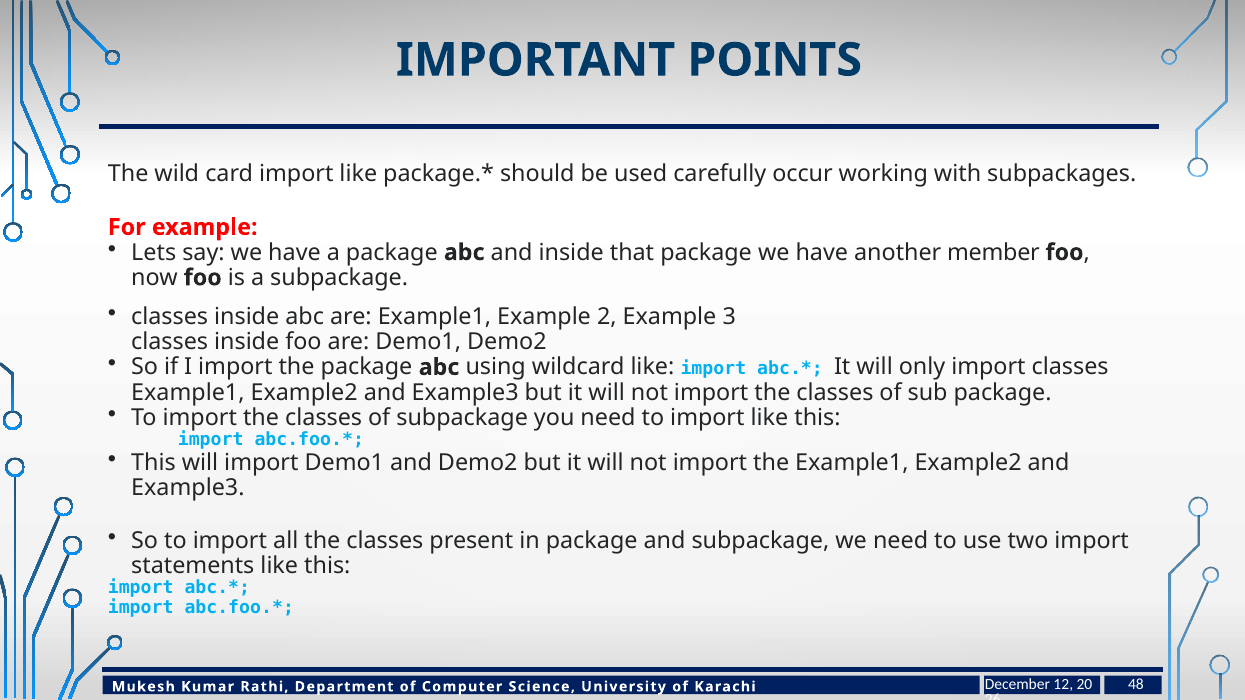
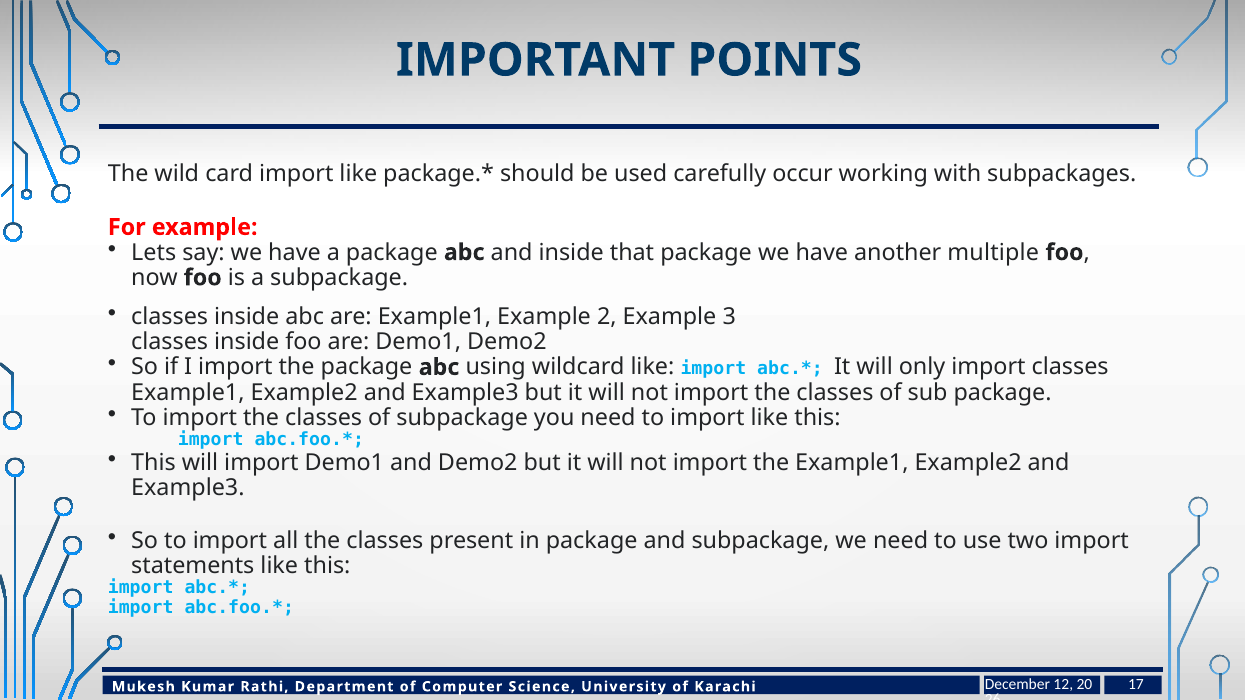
member: member -> multiple (993, 252)
48: 48 -> 17 (1136, 685)
